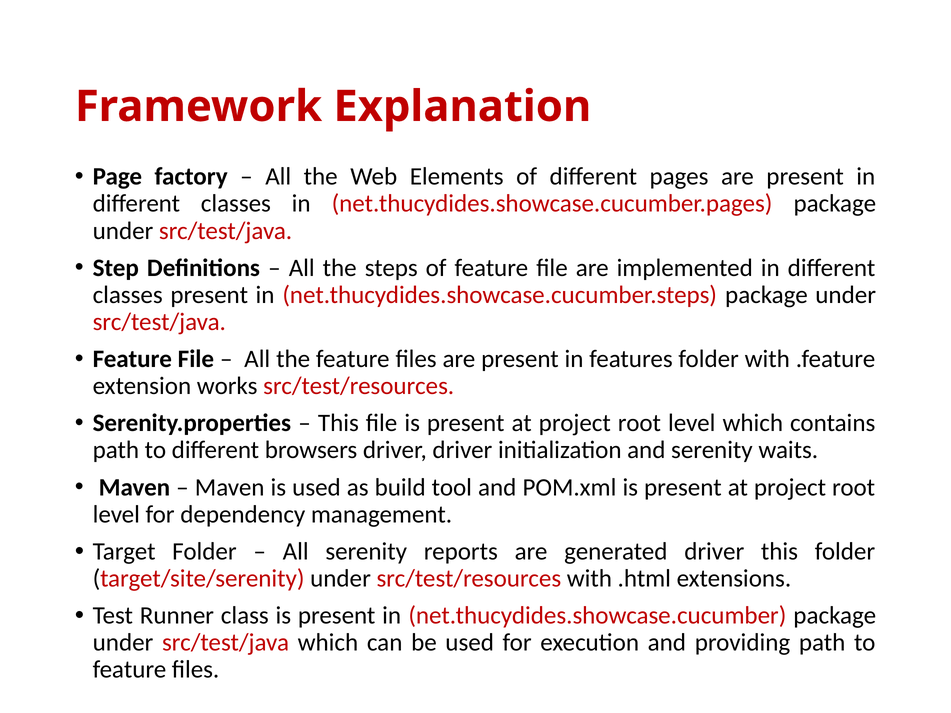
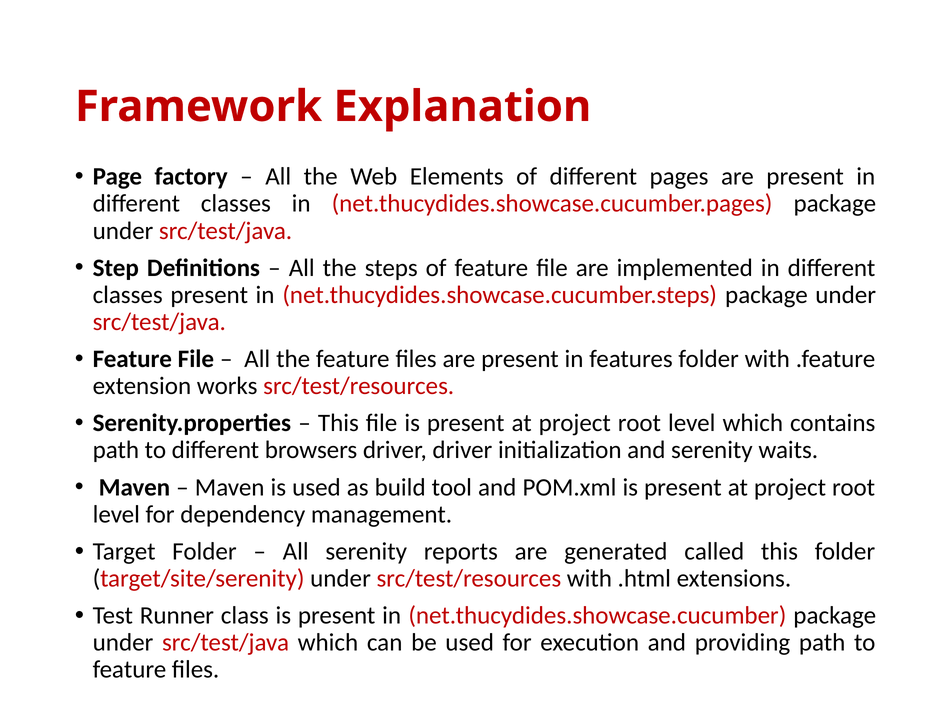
generated driver: driver -> called (714, 552)
